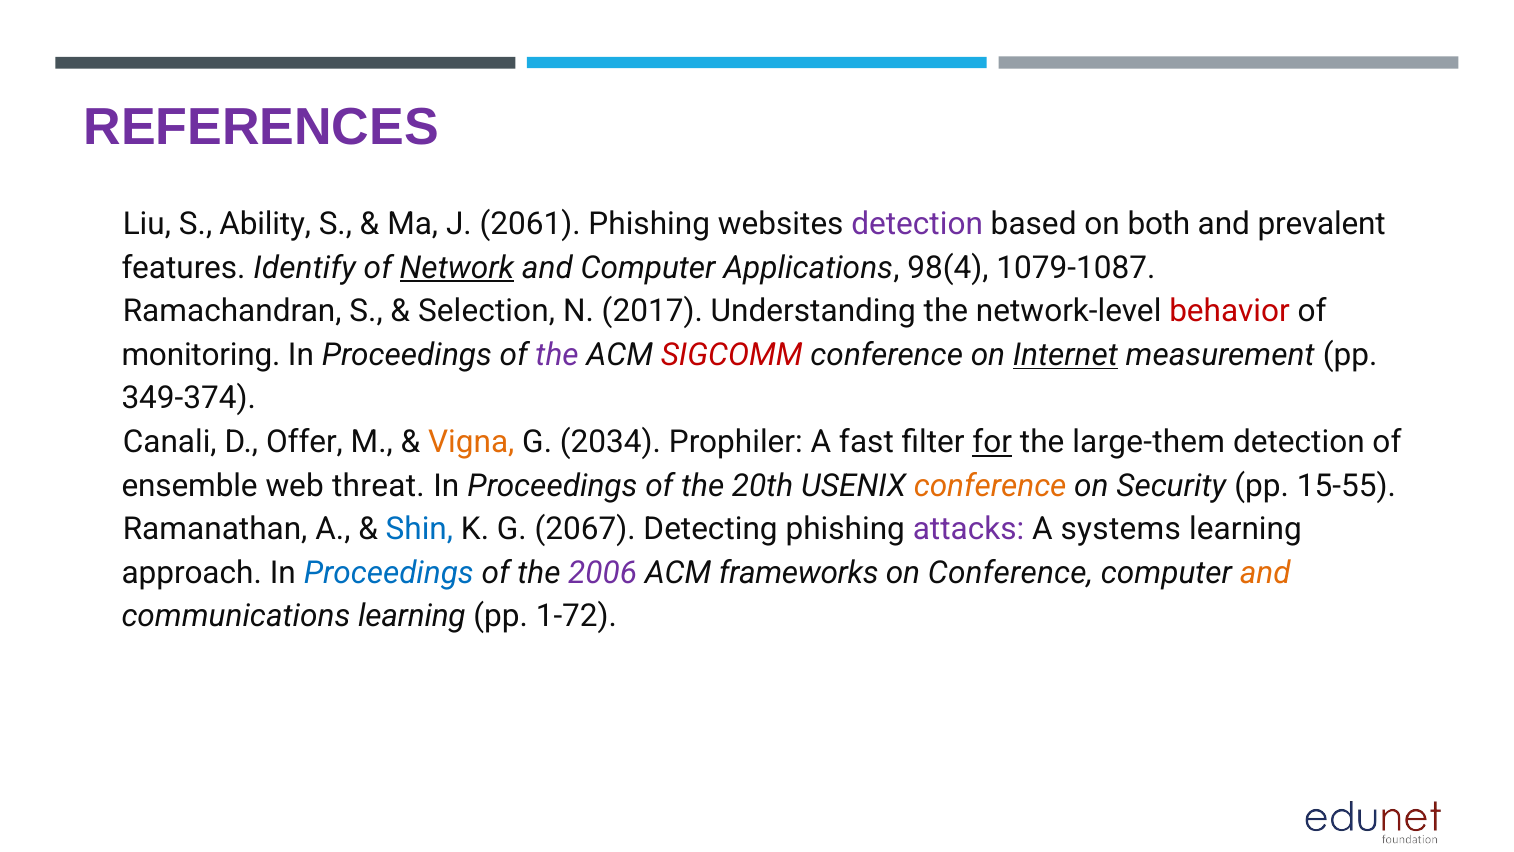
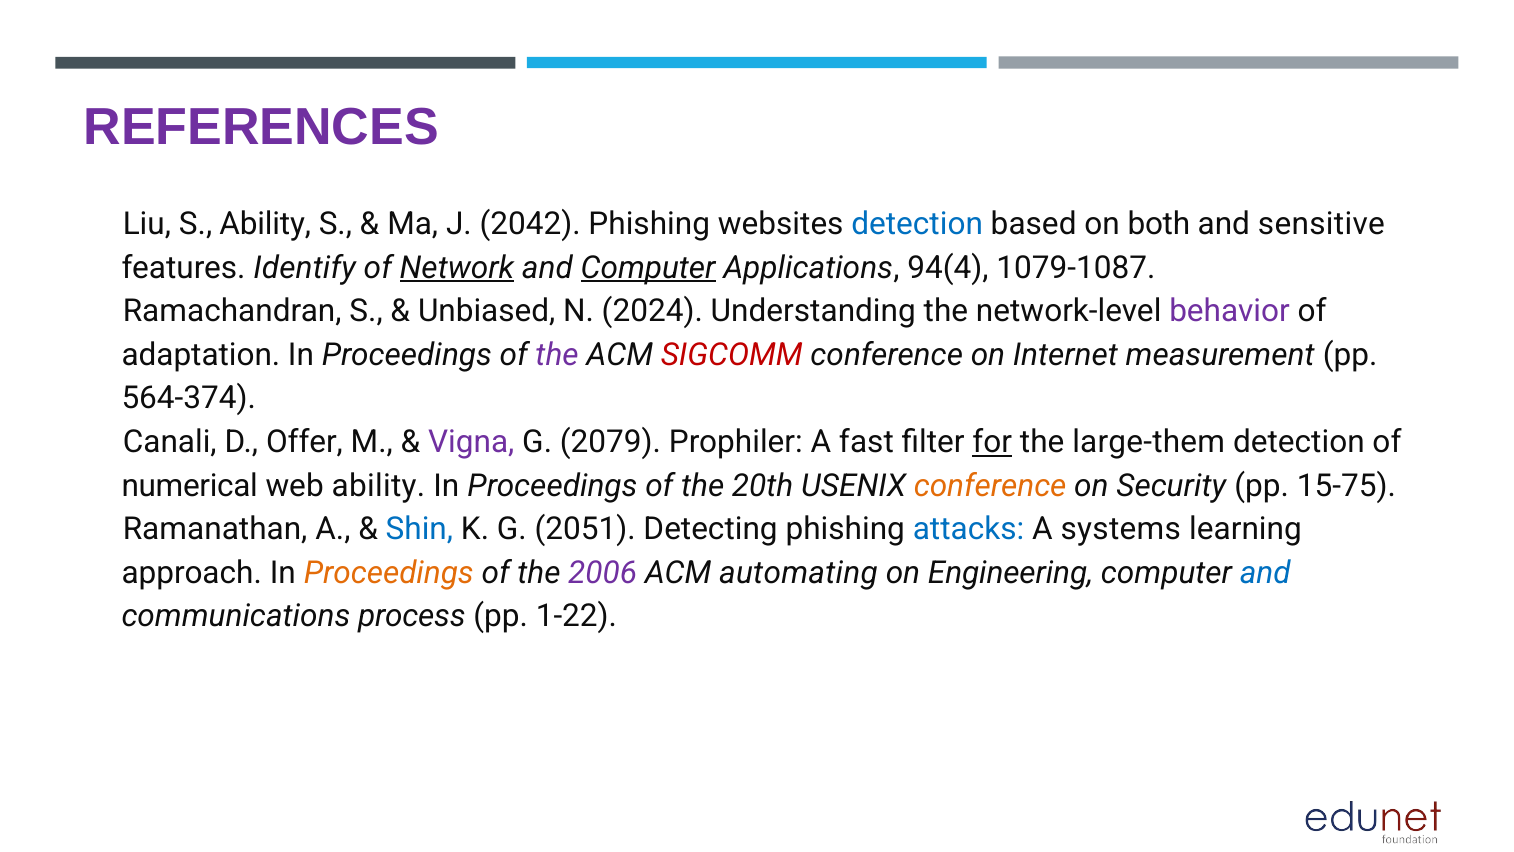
2061: 2061 -> 2042 (530, 224)
detection colour: purple -> blue (917, 224)
prevalent: prevalent -> sensitive (1321, 224)
Computer underline: none -> present (648, 268)
98(4: 98(4 -> 94(4 (948, 268)
Selection: Selection -> Unbiased (487, 311)
2017: 2017 -> 2024 (652, 311)
behavior colour: red -> purple (1229, 311)
monitoring: monitoring -> adaptation (201, 355)
Internet underline: present -> none (1065, 355)
349-374: 349-374 -> 564-374 (189, 398)
Vigna colour: orange -> purple (471, 442)
2034: 2034 -> 2079 (610, 442)
ensemble: ensemble -> numerical (190, 485)
web threat: threat -> ability (378, 485)
15-55: 15-55 -> 15-75 (1346, 485)
2067: 2067 -> 2051 (585, 529)
attacks colour: purple -> blue (969, 529)
Proceedings colour: blue -> orange (389, 573)
frameworks: frameworks -> automating (798, 573)
on Conference: Conference -> Engineering (1011, 573)
and colour: orange -> blue (1265, 573)
communications learning: learning -> process (412, 616)
1-72: 1-72 -> 1-22 (576, 616)
